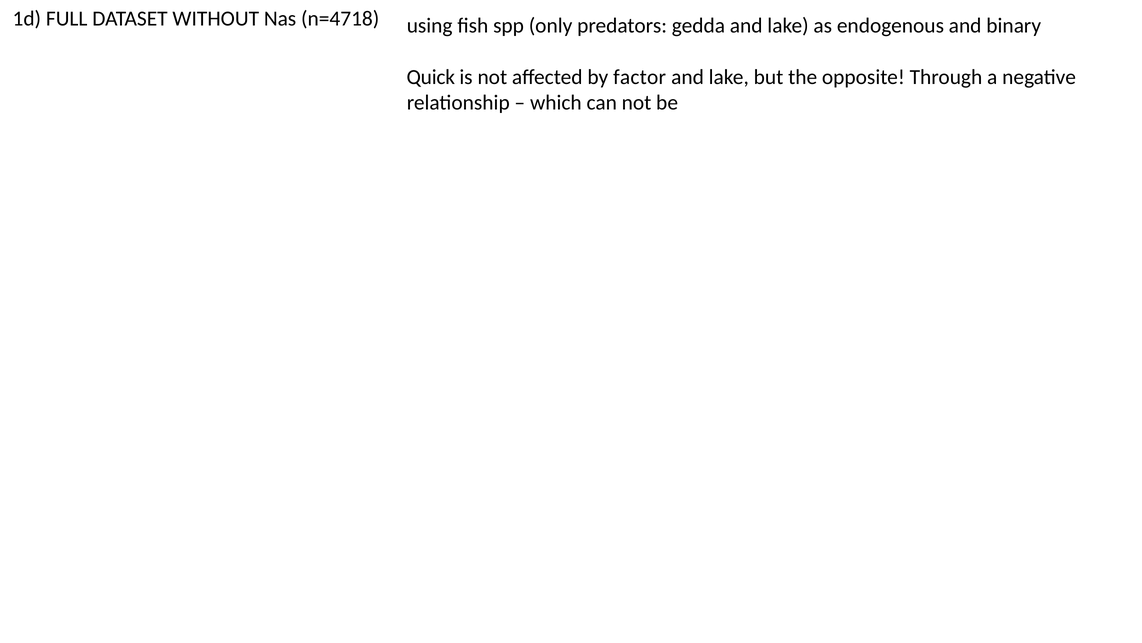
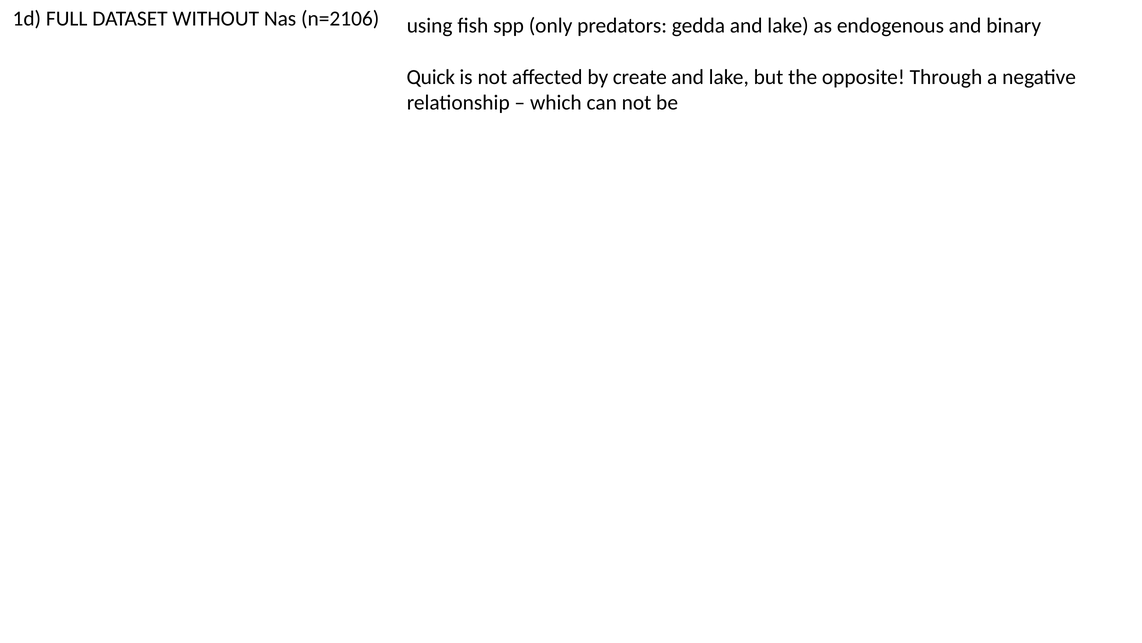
n=4718: n=4718 -> n=2106 (340, 19)
factor: factor -> create (640, 77)
